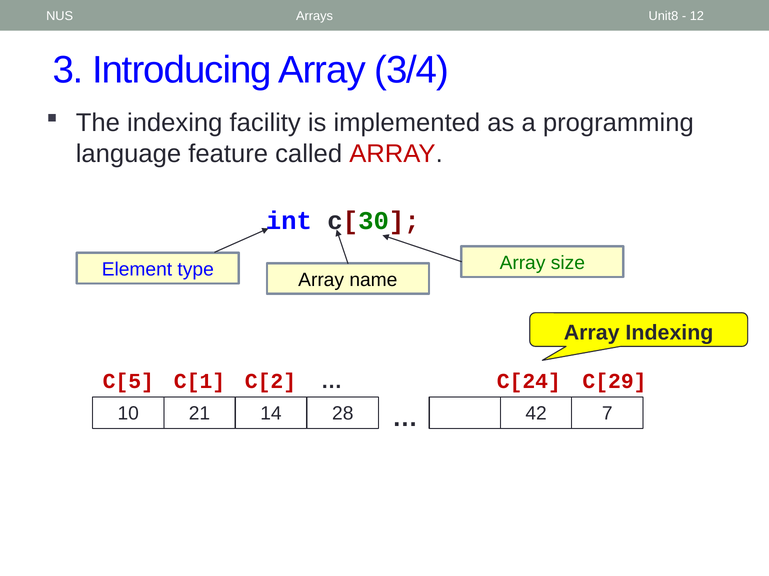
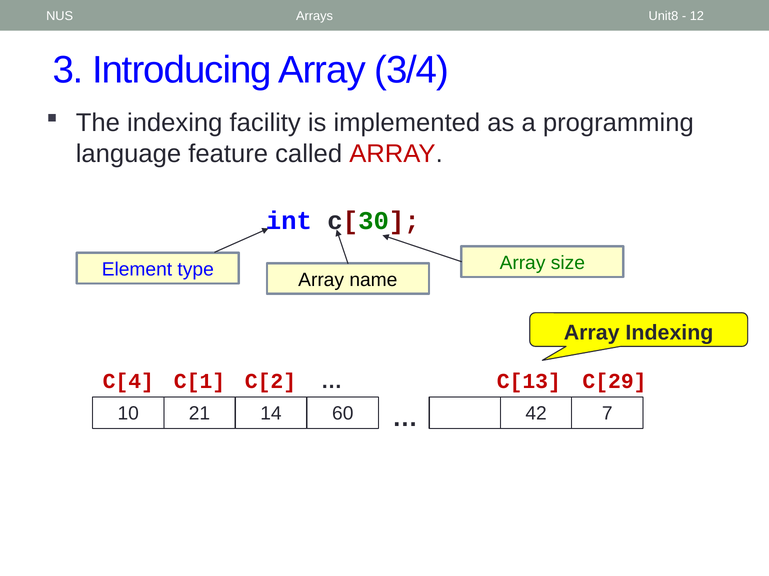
C[5: C[5 -> C[4 (128, 382)
C[24: C[24 -> C[13 (529, 382)
28: 28 -> 60 (343, 414)
